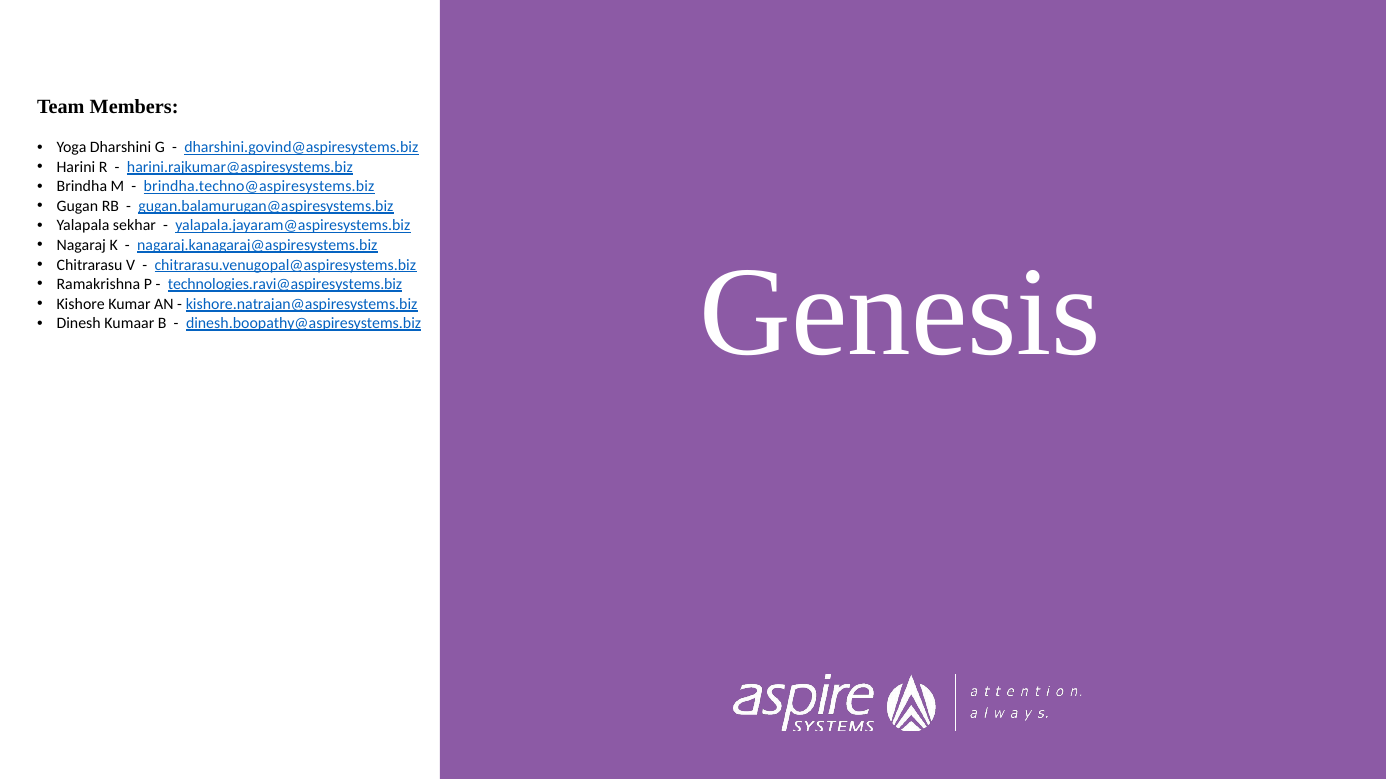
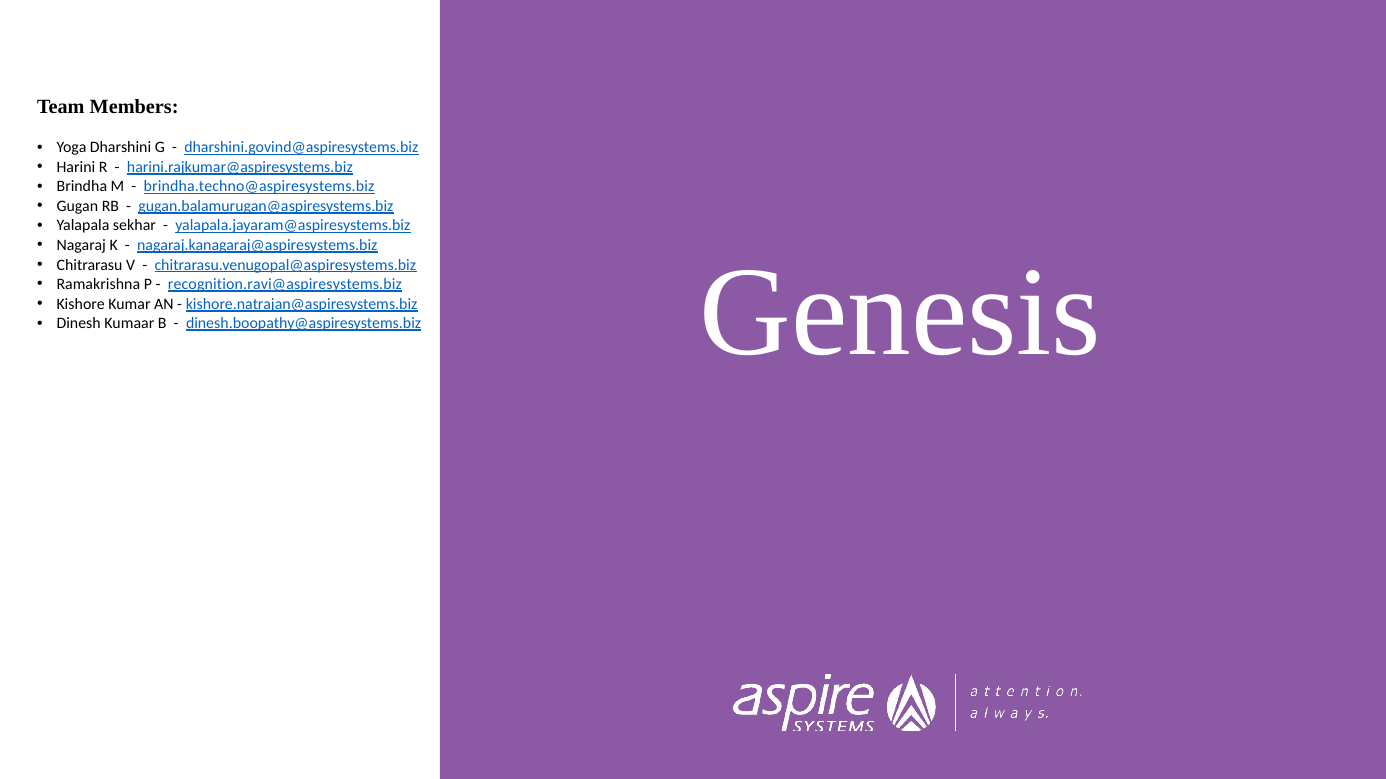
technologies.ravi@aspiresystems.biz: technologies.ravi@aspiresystems.biz -> recognition.ravi@aspiresystems.biz (285, 285)
